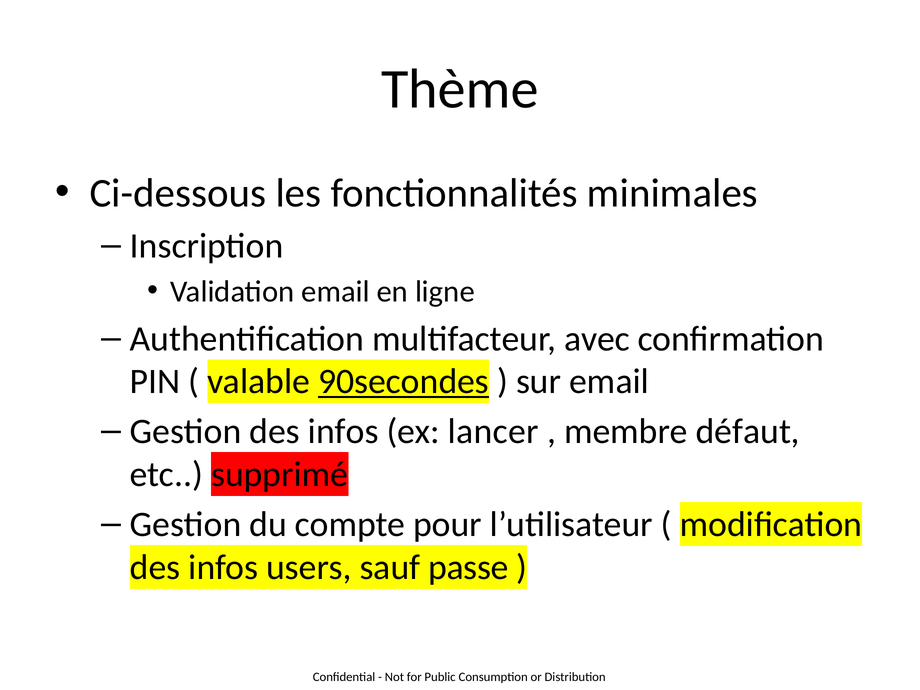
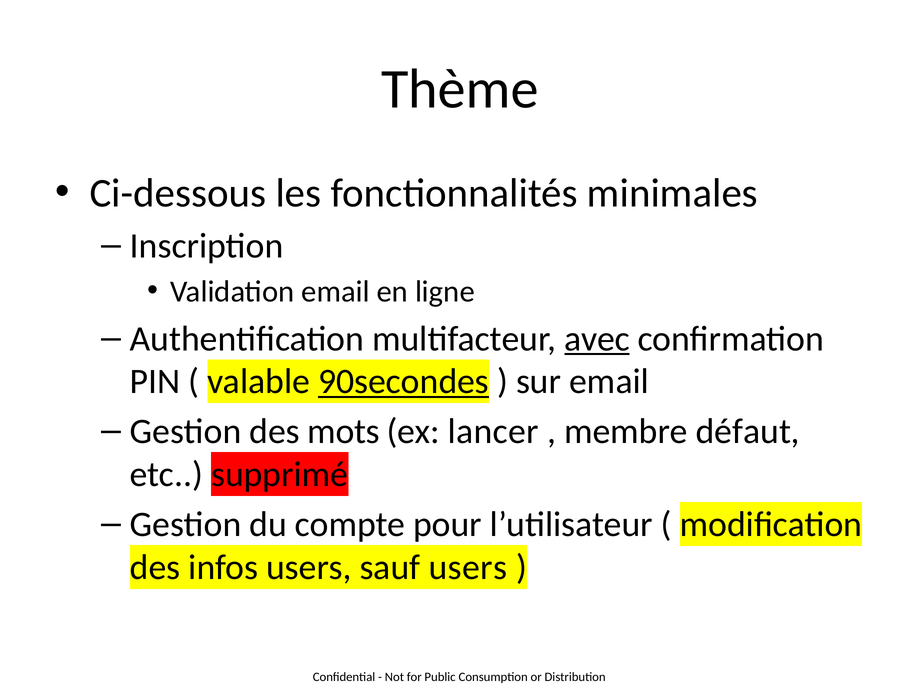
avec underline: none -> present (597, 339)
Gestion des infos: infos -> mots (343, 432)
sauf passe: passe -> users (468, 567)
